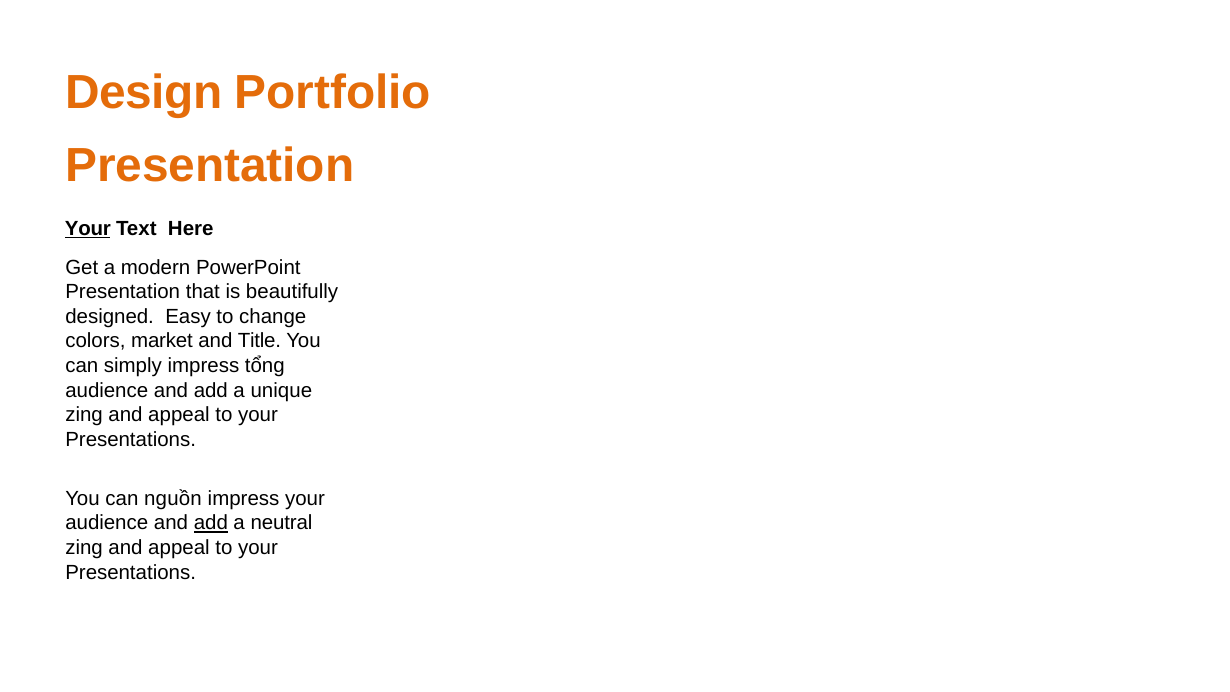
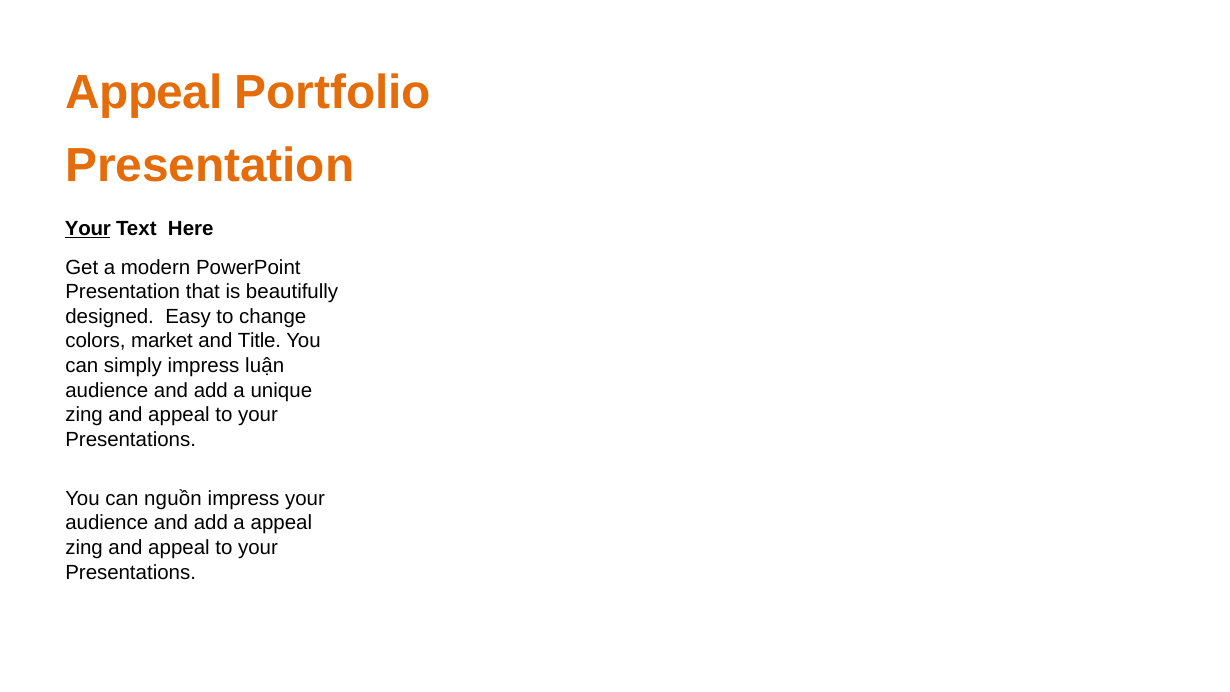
Design: Design -> Appeal (144, 93)
tổng: tổng -> luận (265, 366)
add underline: present -> none (211, 523)
a neutral: neutral -> appeal (281, 523)
